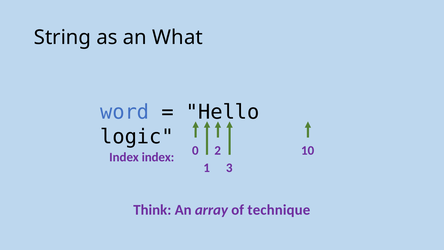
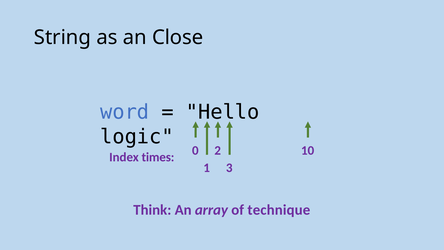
What: What -> Close (178, 37)
Index index: index -> times (158, 157)
